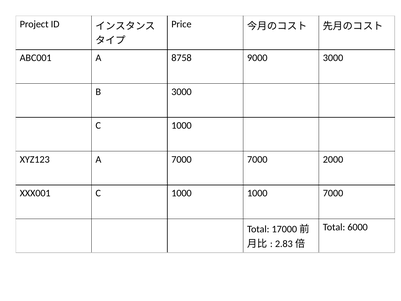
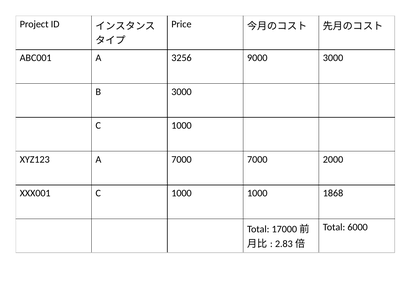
8758: 8758 -> 3256 (182, 58)
1000 7000: 7000 -> 1868 (333, 193)
